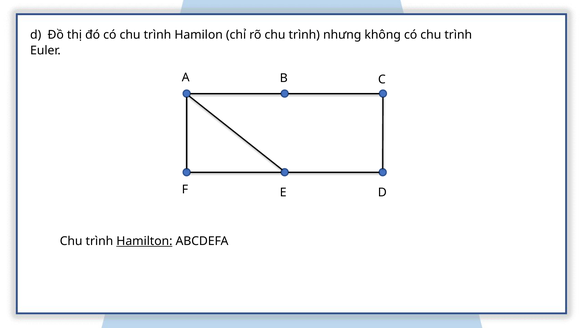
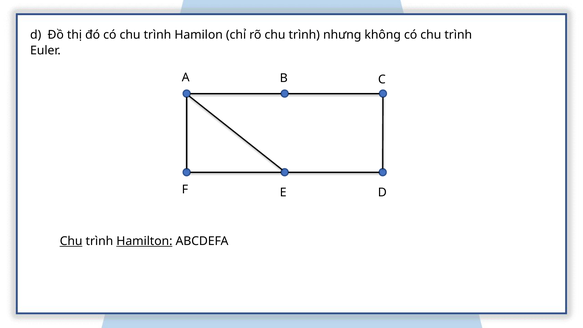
Chu underline: none -> present (71, 241)
